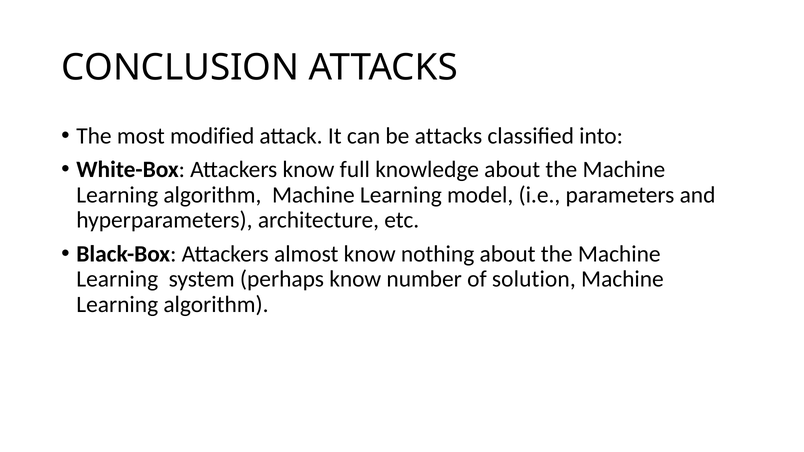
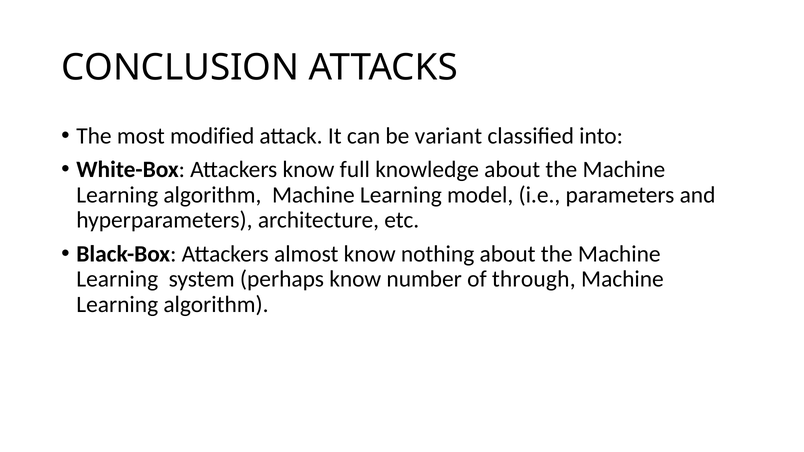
be attacks: attacks -> variant (448, 136)
solution: solution -> through (534, 279)
